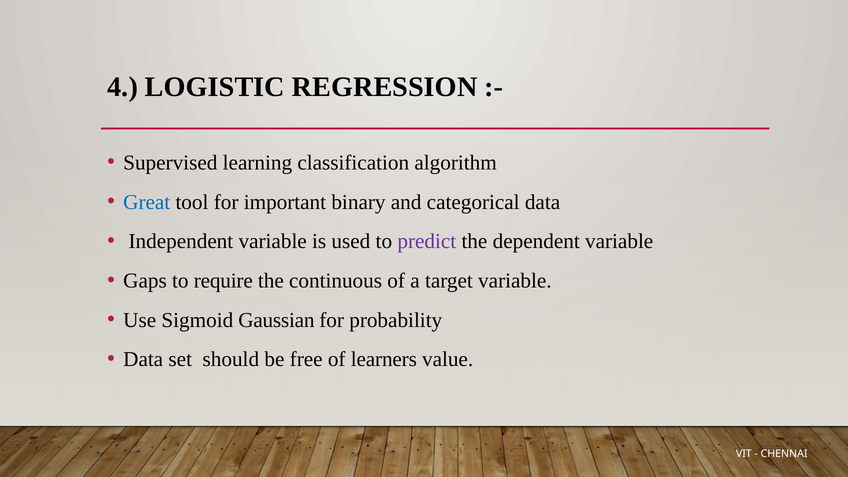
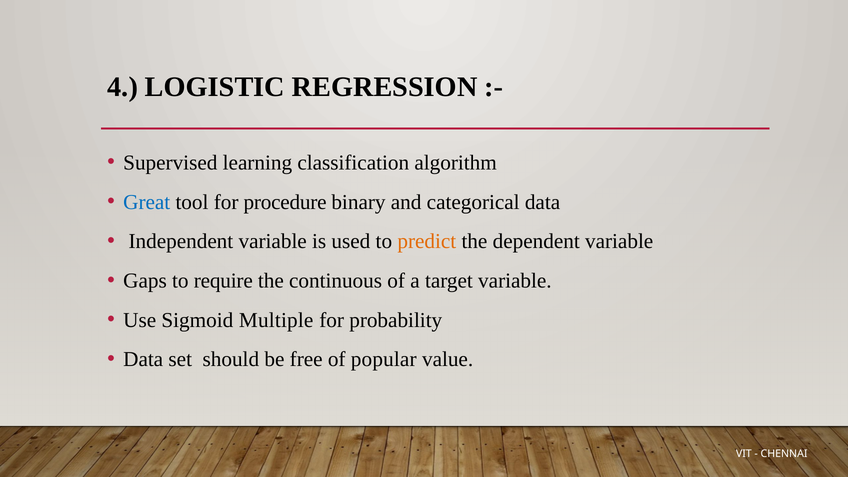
important: important -> procedure (285, 202)
predict colour: purple -> orange (427, 241)
Gaussian: Gaussian -> Multiple (276, 320)
learners: learners -> popular (384, 360)
